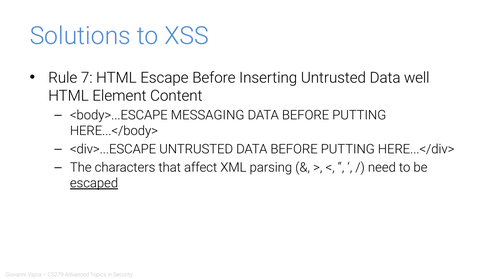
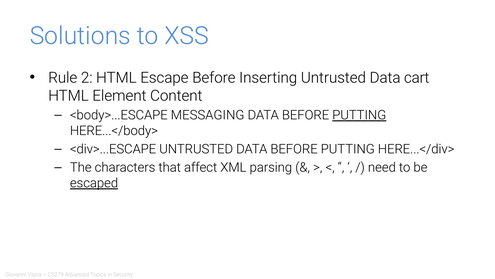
7: 7 -> 2 (87, 78)
well: well -> cart (417, 78)
PUTTING underline: none -> present (359, 115)
